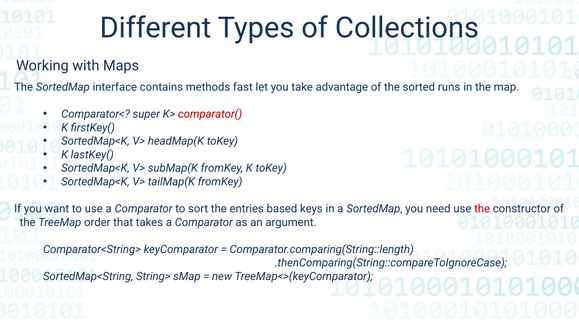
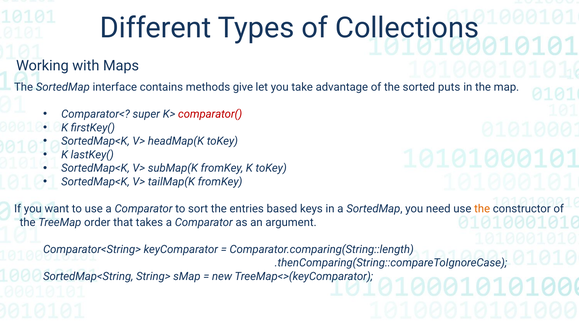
fast: fast -> give (243, 87)
runs: runs -> puts (449, 87)
the colour: red -> orange (482, 209)
